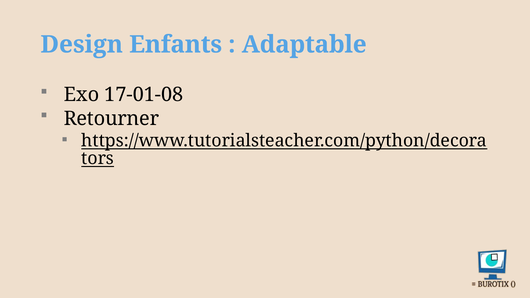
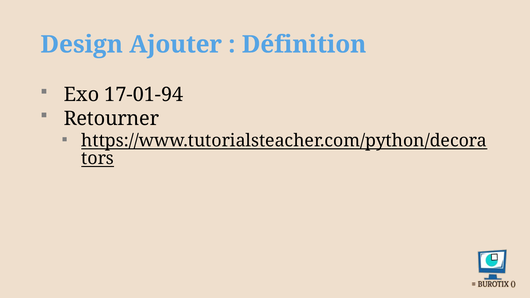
Enfants: Enfants -> Ajouter (176, 45)
Adaptable: Adaptable -> Définition (304, 45)
17-01-08: 17-01-08 -> 17-01-94 (144, 95)
